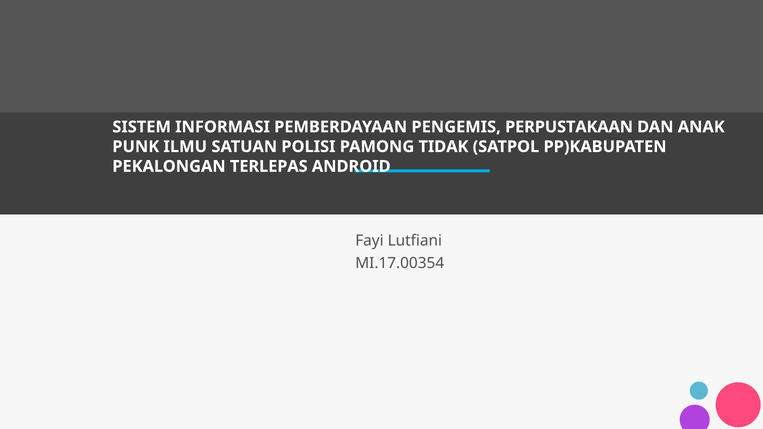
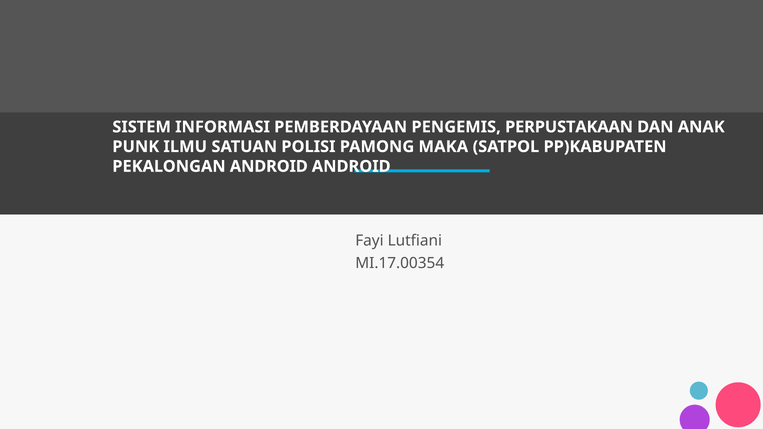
TIDAK: TIDAK -> MAKA (443, 147)
PEKALONGAN TERLEPAS: TERLEPAS -> ANDROID (269, 166)
